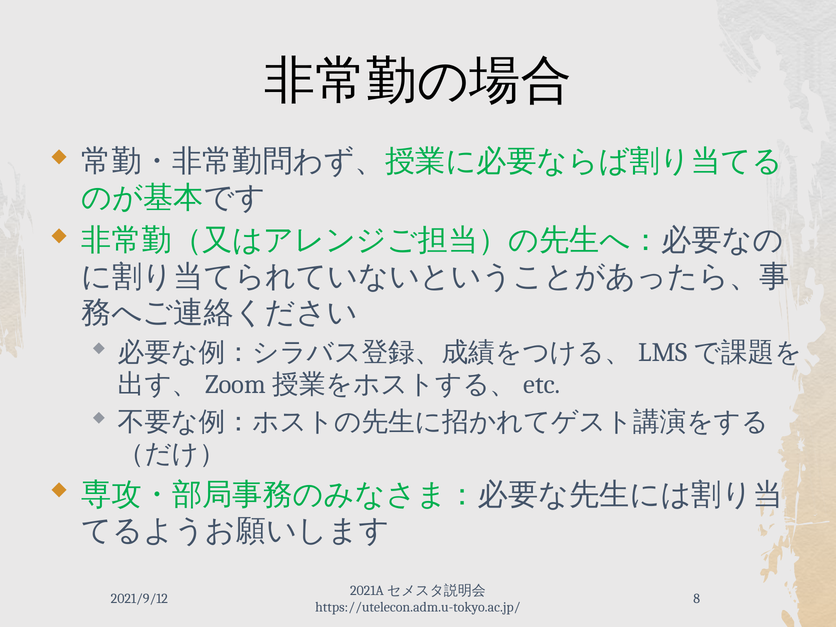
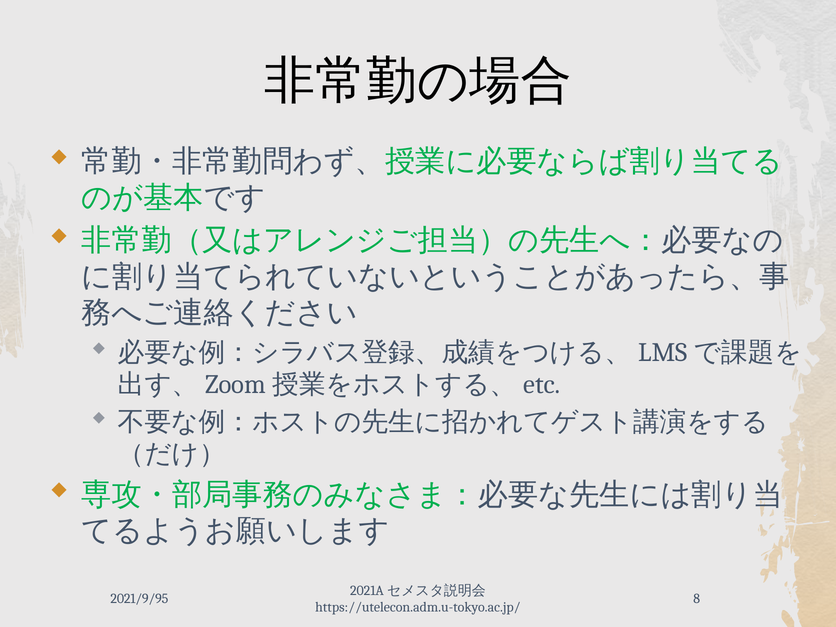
2021/9/12: 2021/9/12 -> 2021/9/95 (139, 599)
